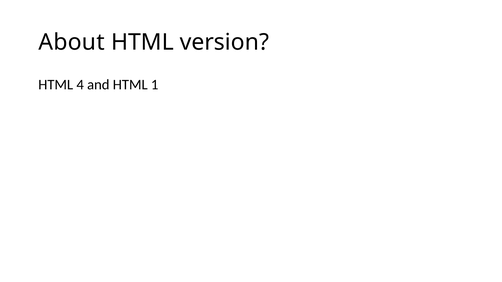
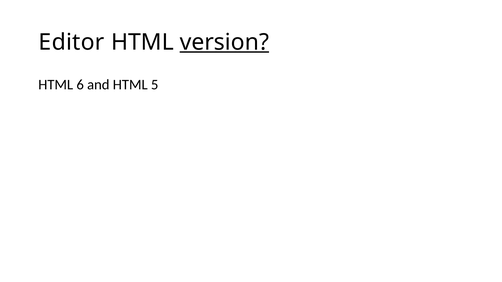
About: About -> Editor (72, 42)
version underline: none -> present (224, 42)
4: 4 -> 6 (80, 85)
1: 1 -> 5 (155, 85)
